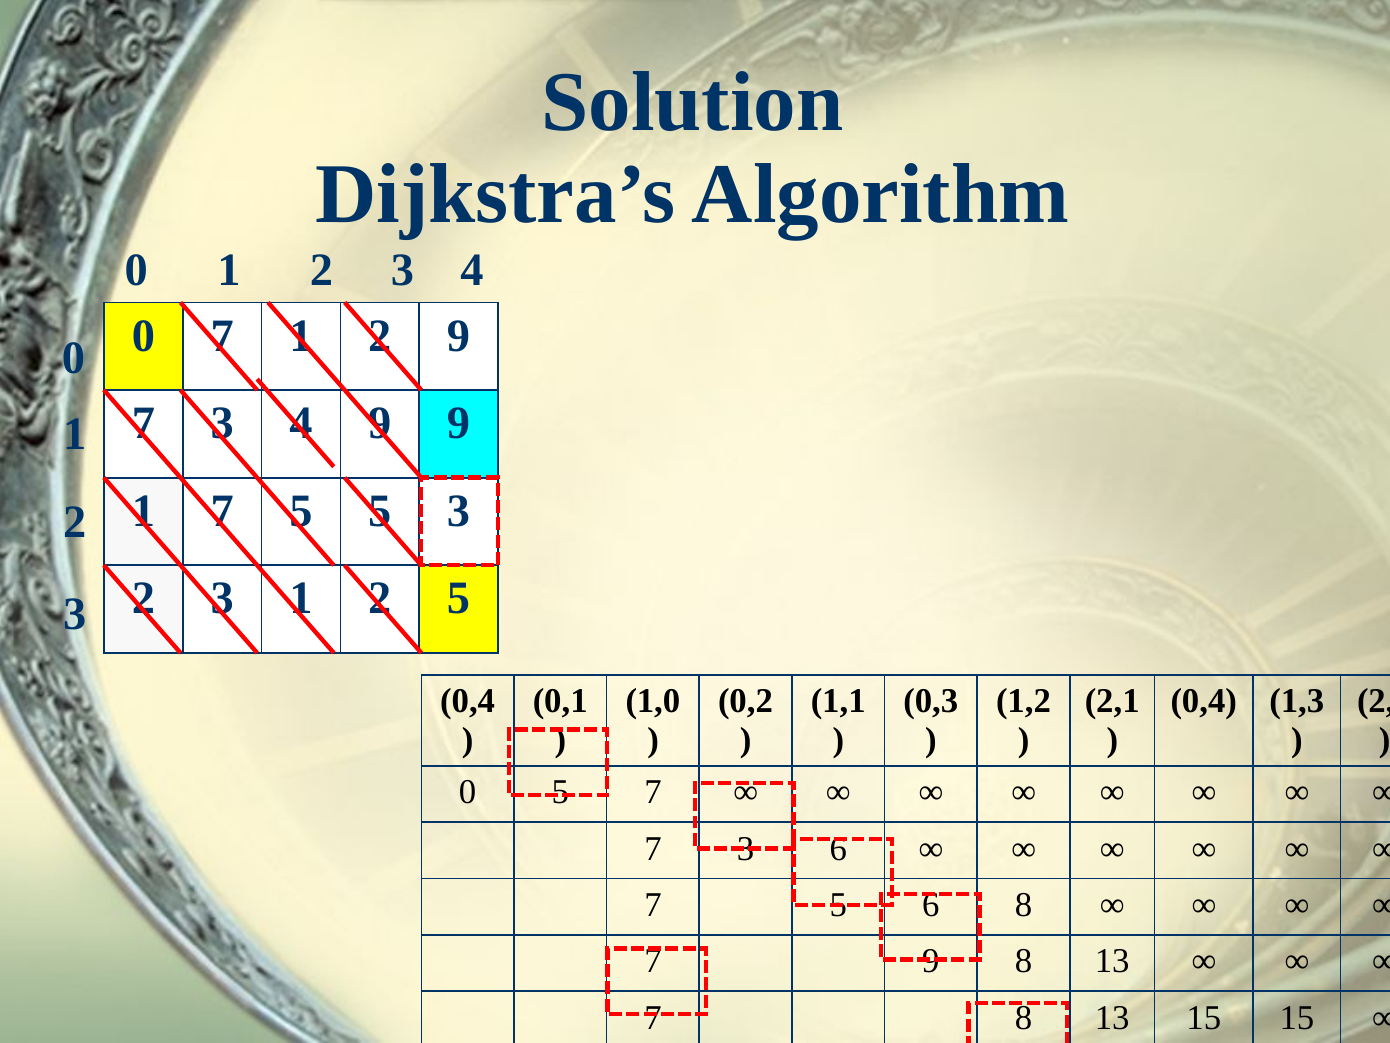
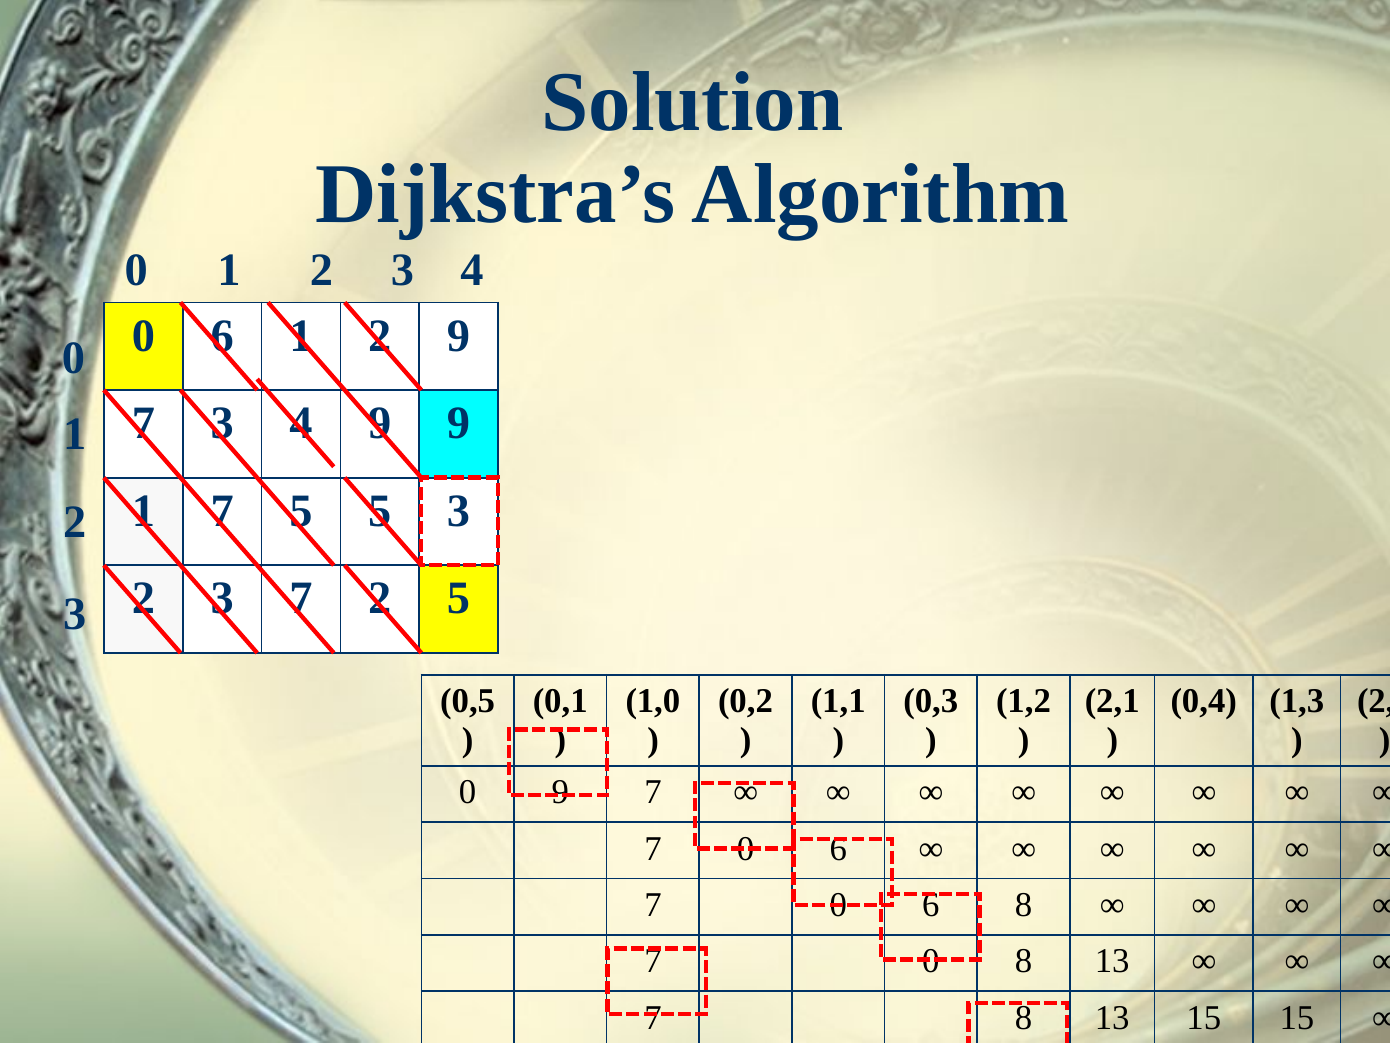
7: 7 -> 6 (222, 336)
3 1: 1 -> 7 (301, 598)
0,4: 0,4 -> 0,5 (468, 701)
0 5: 5 -> 9 (560, 792)
3: 3 -> 0 (746, 848)
5: 5 -> 0 (838, 905)
9: 9 -> 0 (931, 961)
